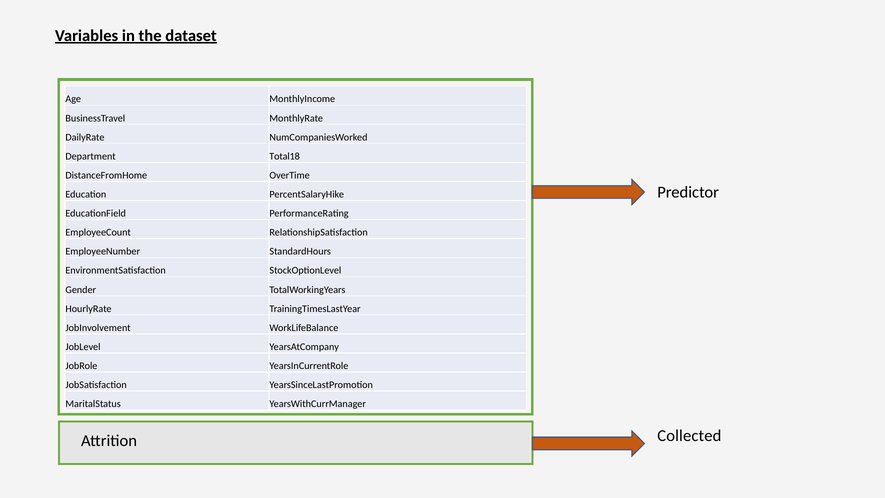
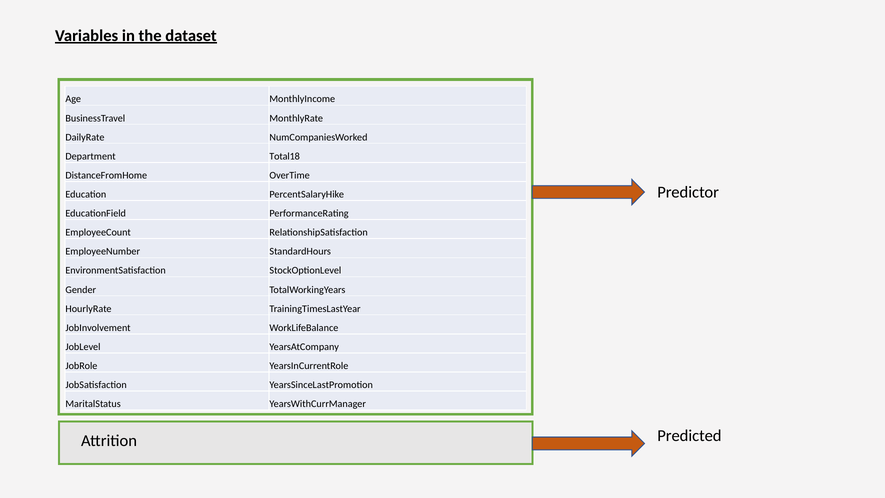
Collected: Collected -> Predicted (689, 436)
